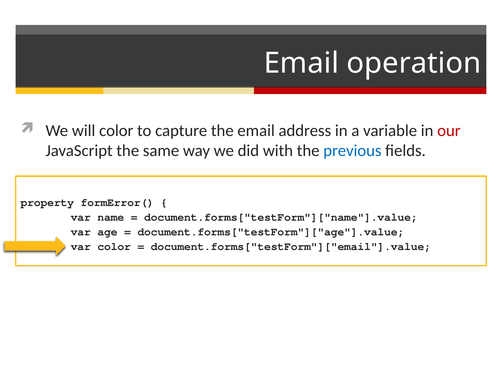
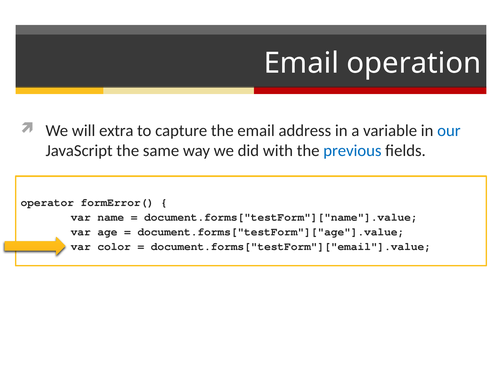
will color: color -> extra (116, 131)
our colour: red -> blue (449, 131)
property: property -> operator (47, 203)
